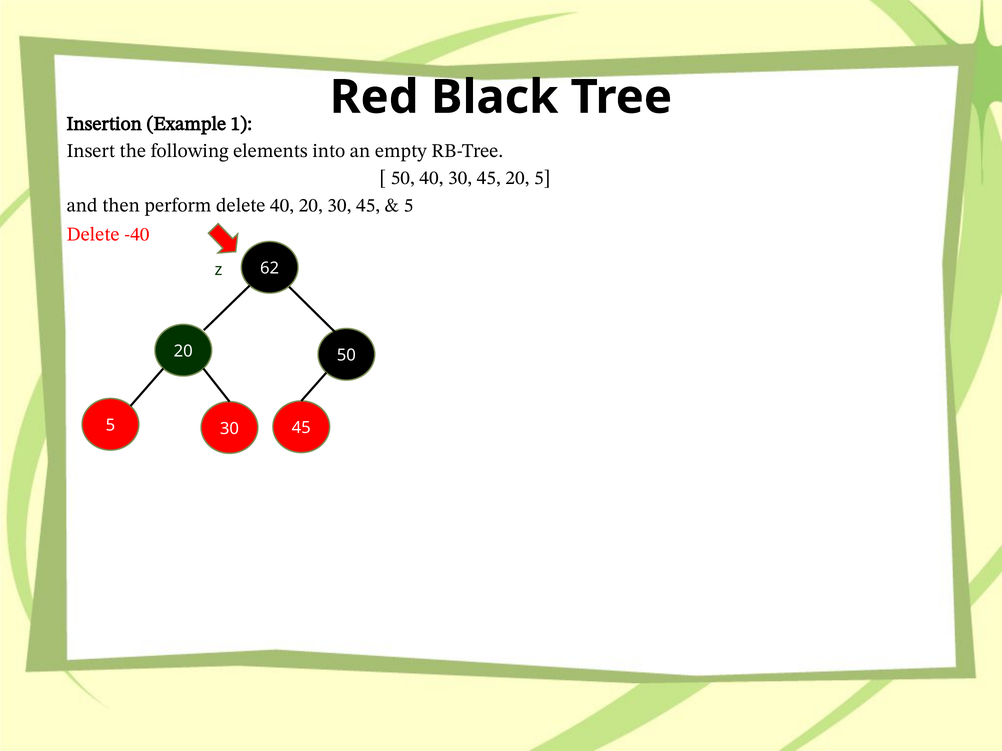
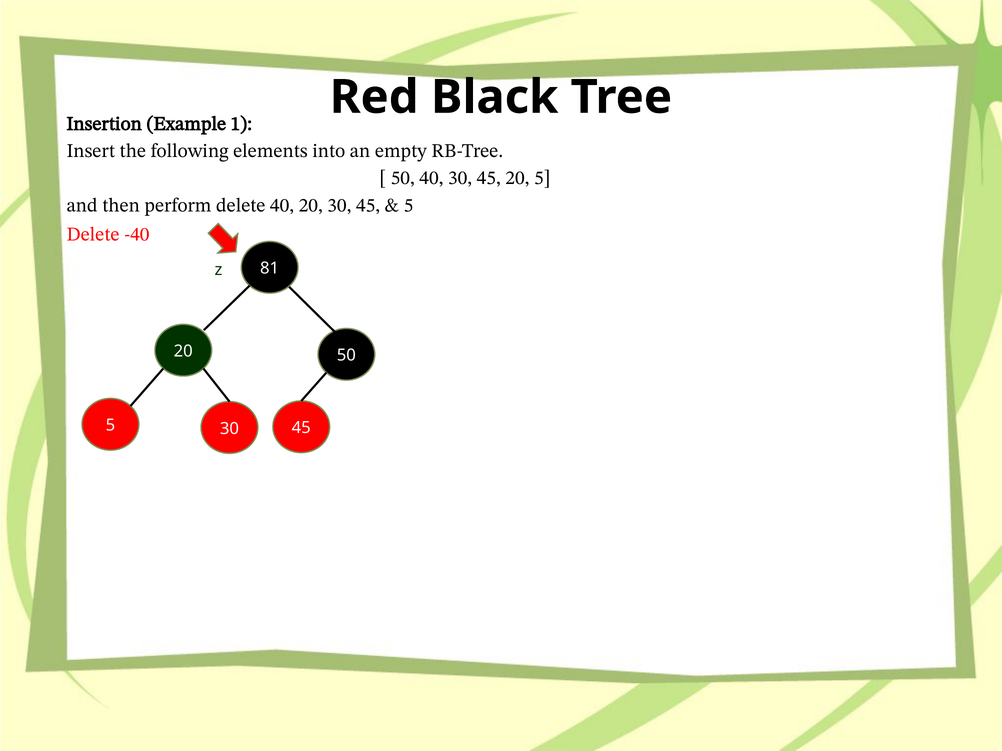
62: 62 -> 81 (270, 269)
